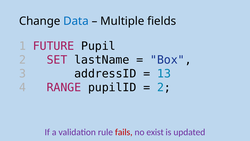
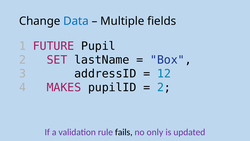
13: 13 -> 12 (164, 74)
RANGE: RANGE -> MAKES (64, 87)
fails colour: red -> black (124, 132)
exist: exist -> only (155, 132)
